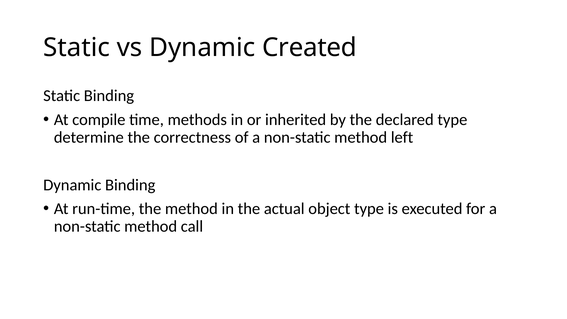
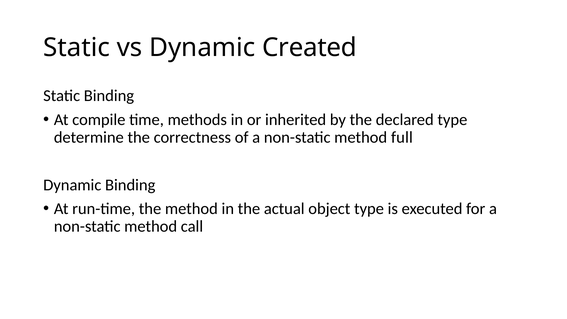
left: left -> full (402, 137)
